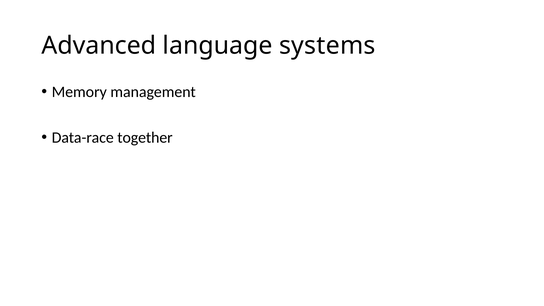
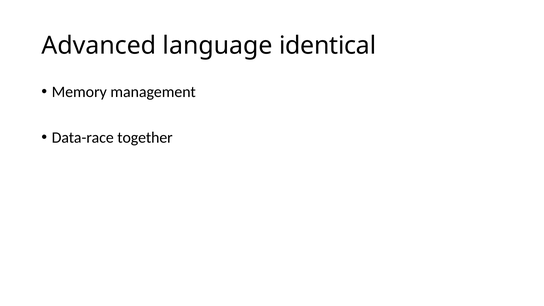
systems: systems -> identical (328, 46)
